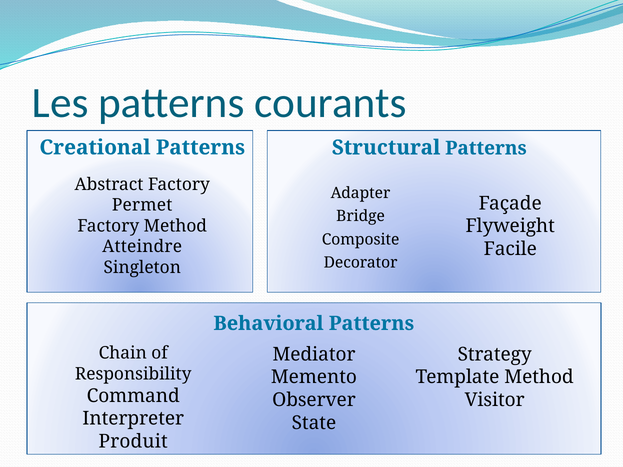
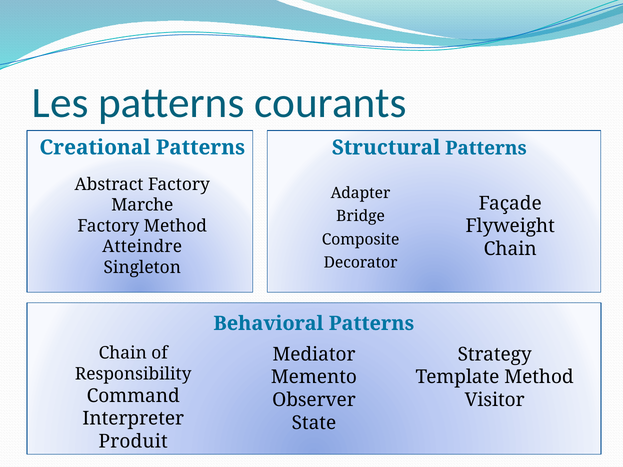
Permet: Permet -> Marche (142, 205)
Facile: Facile -> Chain (510, 249)
